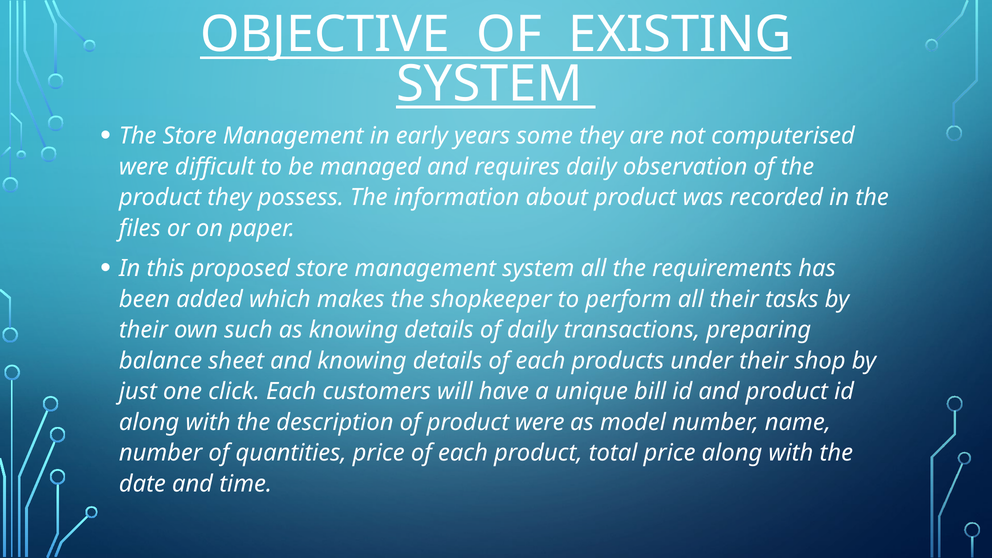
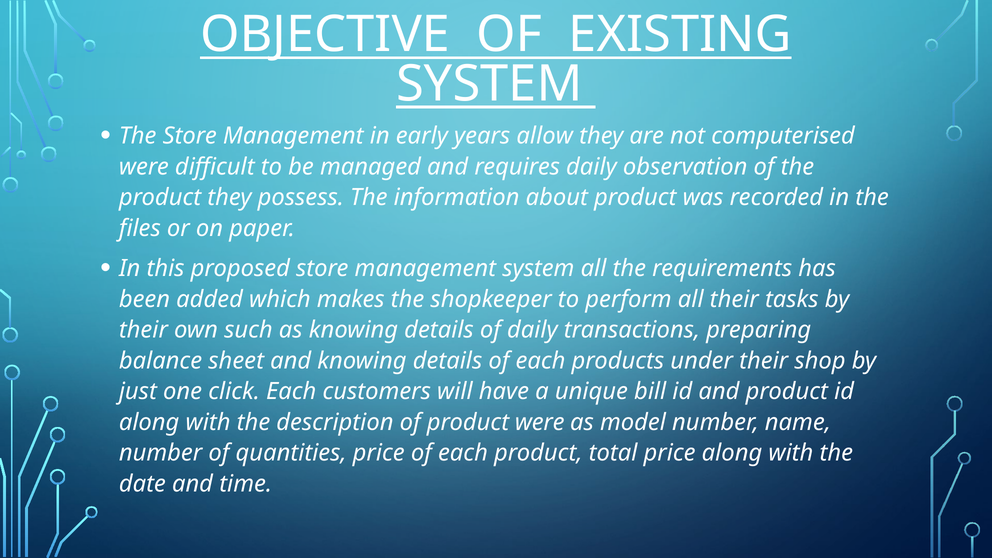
some: some -> allow (545, 136)
